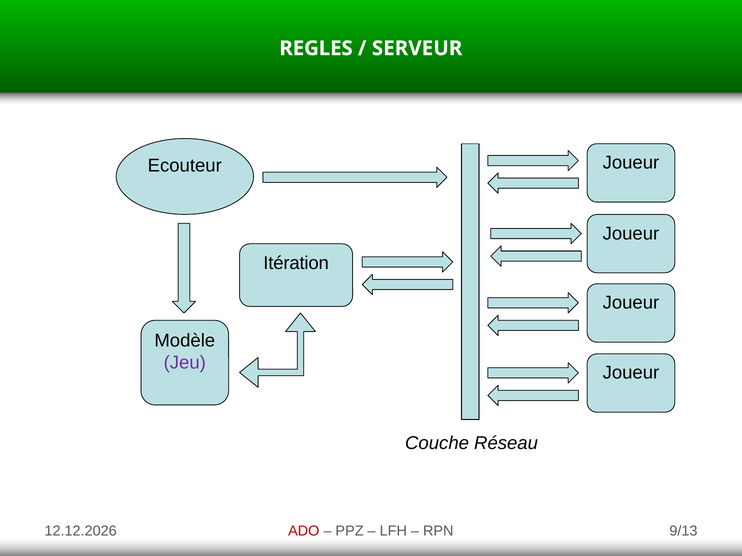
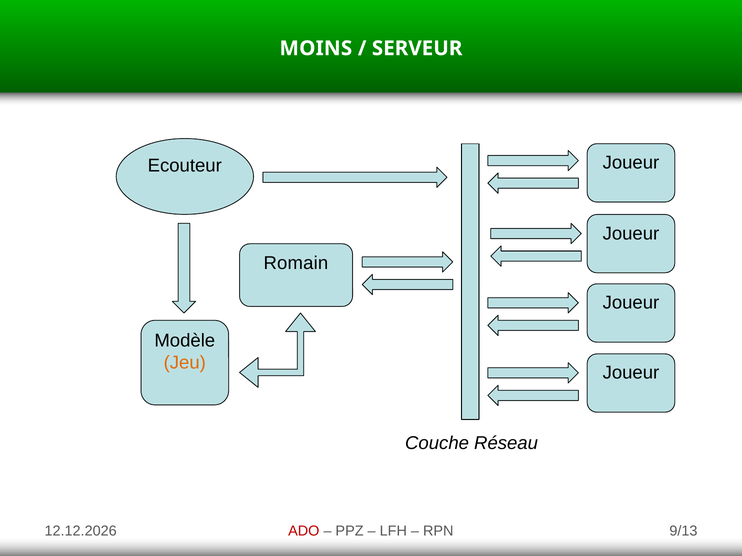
REGLES: REGLES -> MOINS (316, 48)
Itération: Itération -> Romain (296, 263)
Jeu colour: purple -> orange (185, 363)
